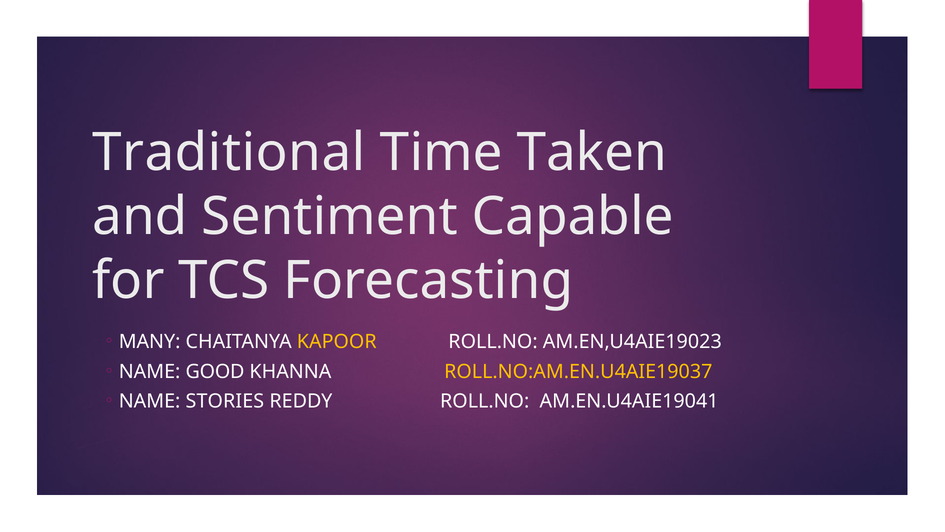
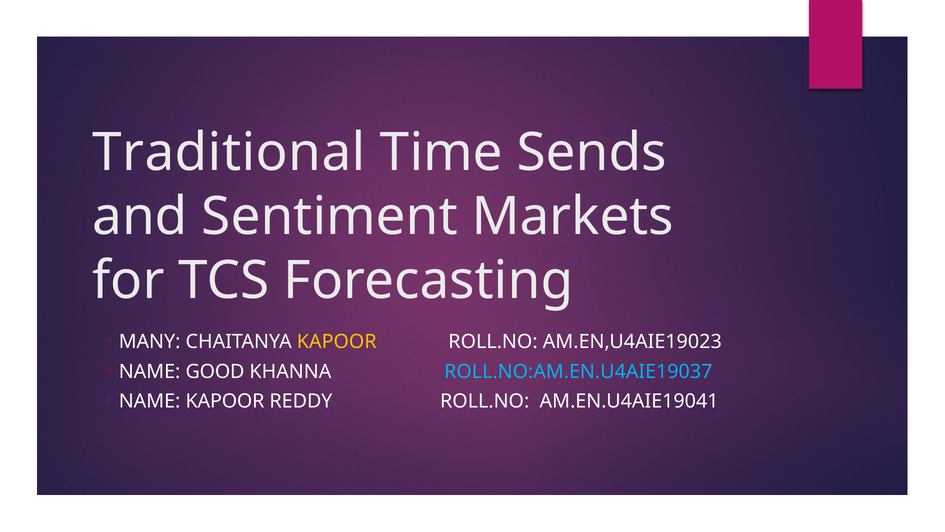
Taken: Taken -> Sends (592, 153)
Capable: Capable -> Markets (573, 216)
ROLL.NO:AM.EN.U4AIE19037 colour: yellow -> light blue (578, 371)
NAME STORIES: STORIES -> KAPOOR (225, 401)
